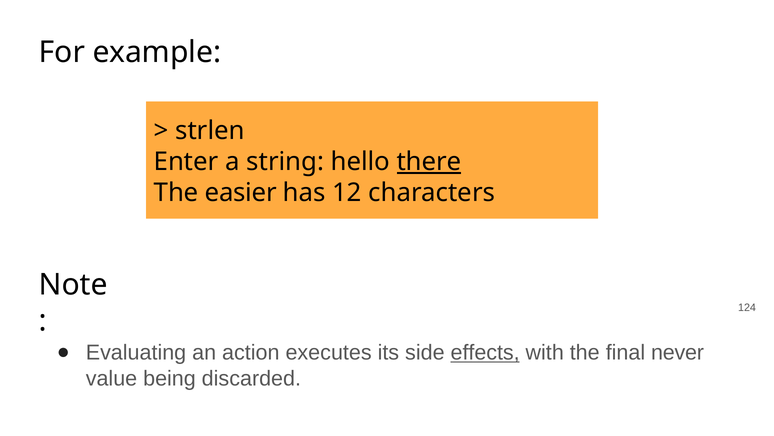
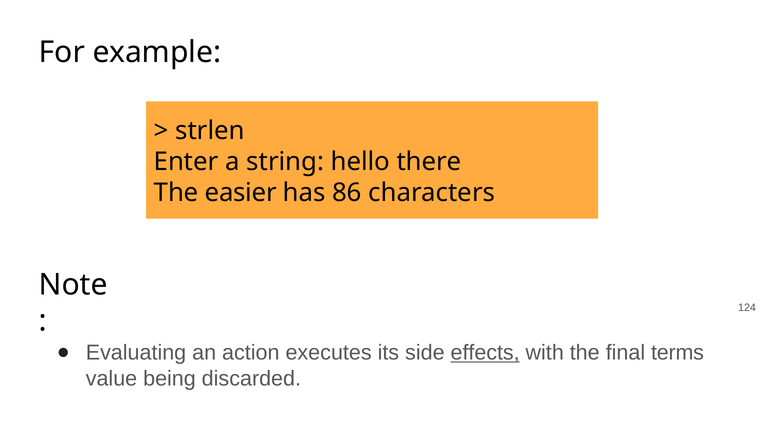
there underline: present -> none (429, 162)
12: 12 -> 86 (347, 193)
never: never -> terms (678, 352)
